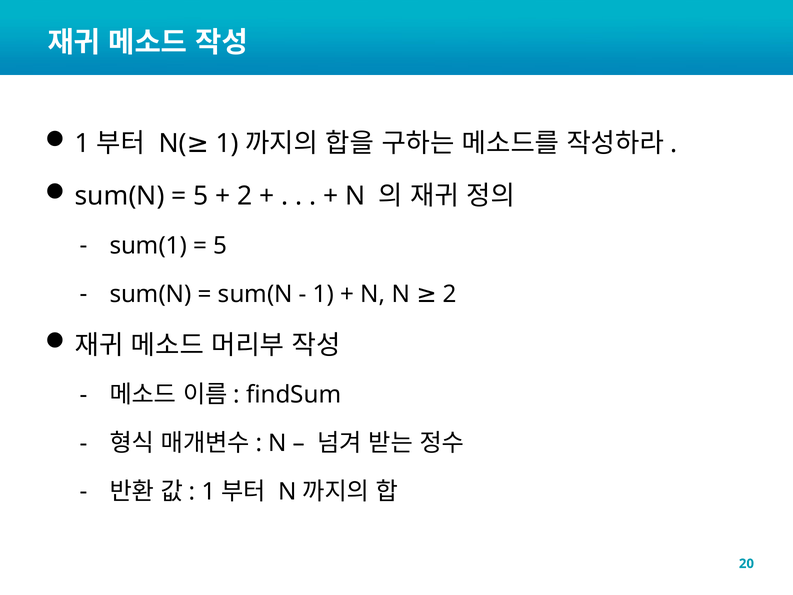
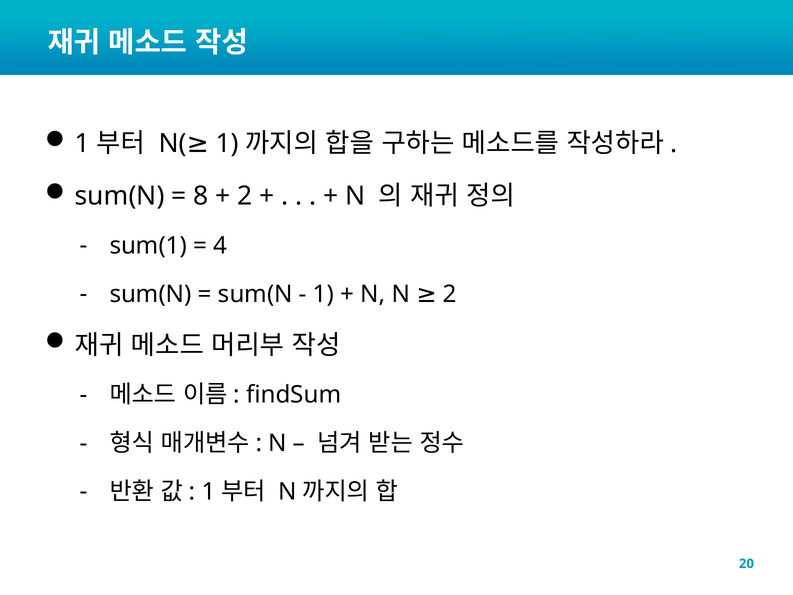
5: 5 -> 8 (201, 196)
5: 5 -> 4 (220, 246)
